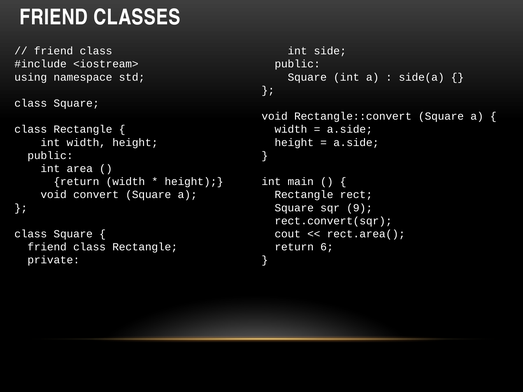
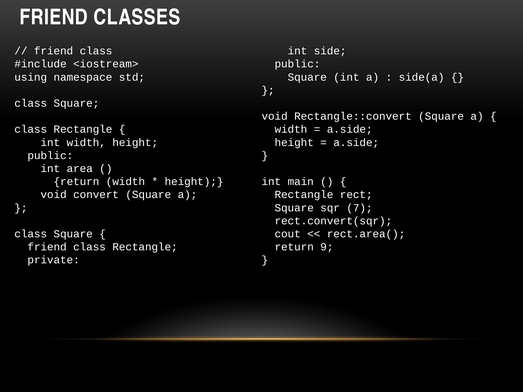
9: 9 -> 7 (359, 208)
6: 6 -> 9 (327, 247)
